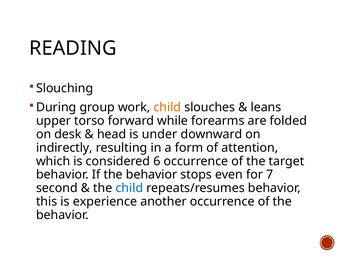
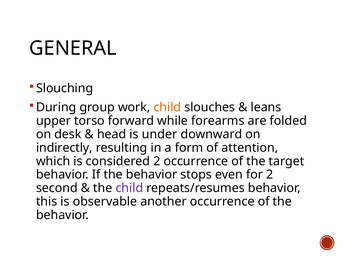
READING: READING -> GENERAL (73, 48)
considered 6: 6 -> 2 (157, 161)
for 7: 7 -> 2 (270, 174)
child colour: blue -> purple (129, 188)
experience: experience -> observable (105, 201)
